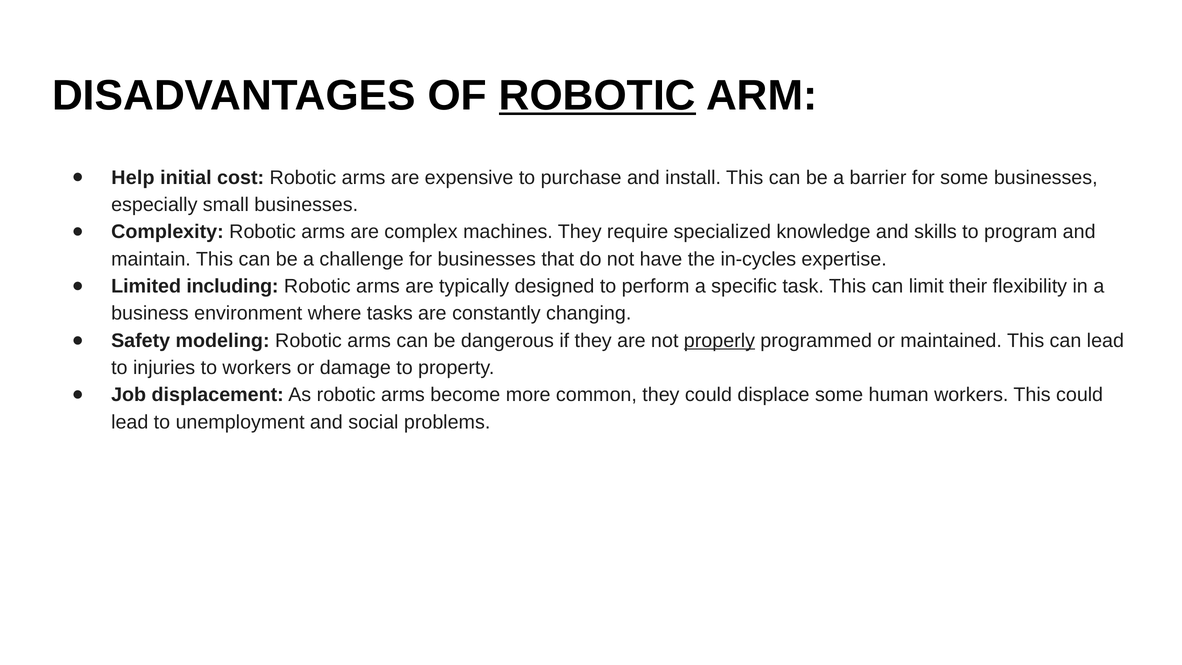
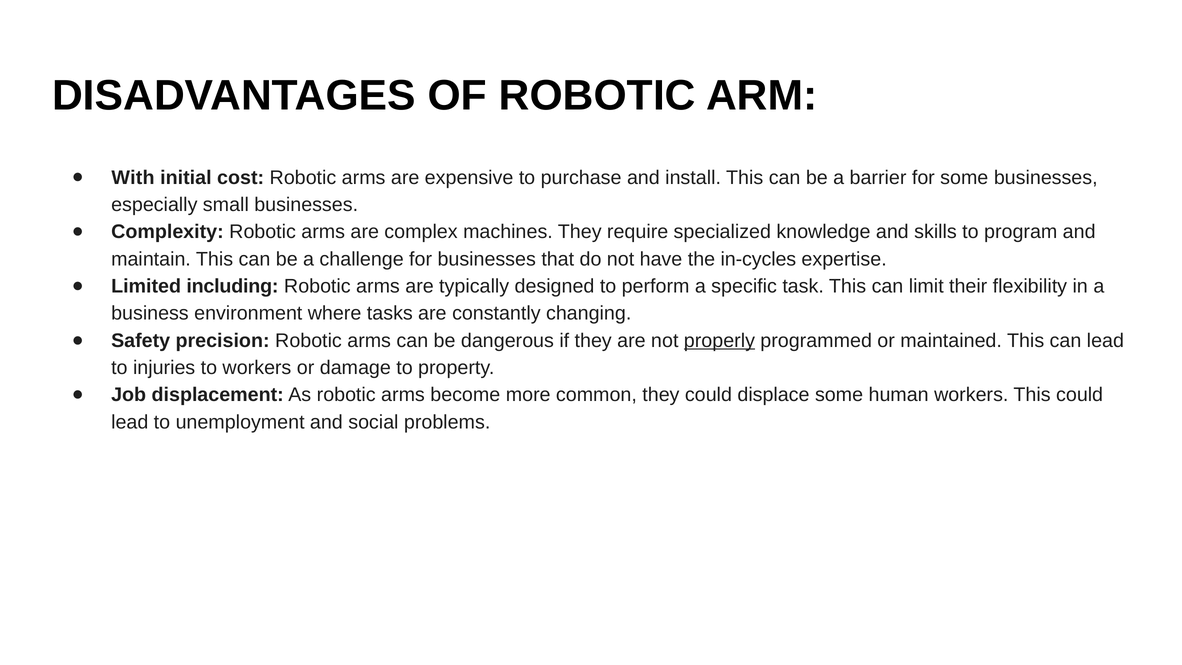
ROBOTIC underline: present -> none (597, 95)
Help: Help -> With (133, 178)
modeling: modeling -> precision (223, 341)
